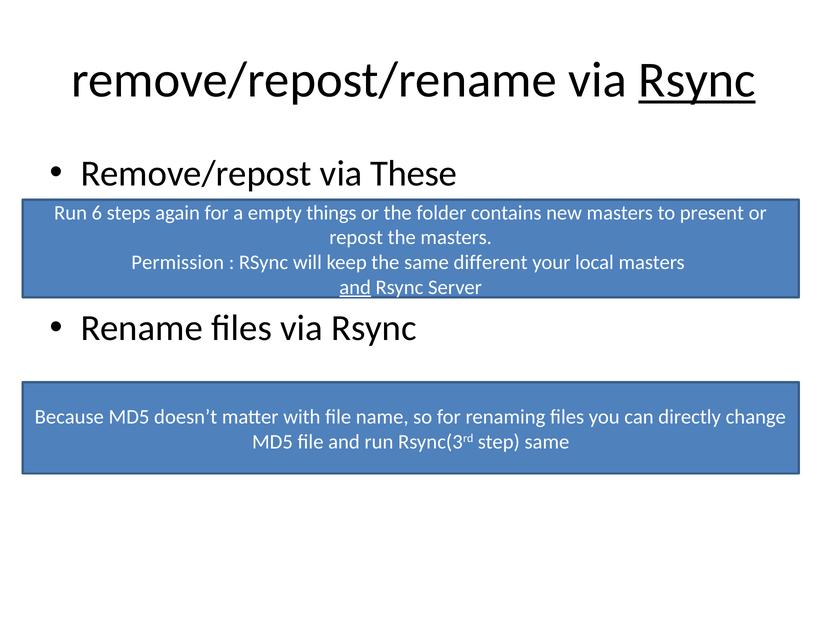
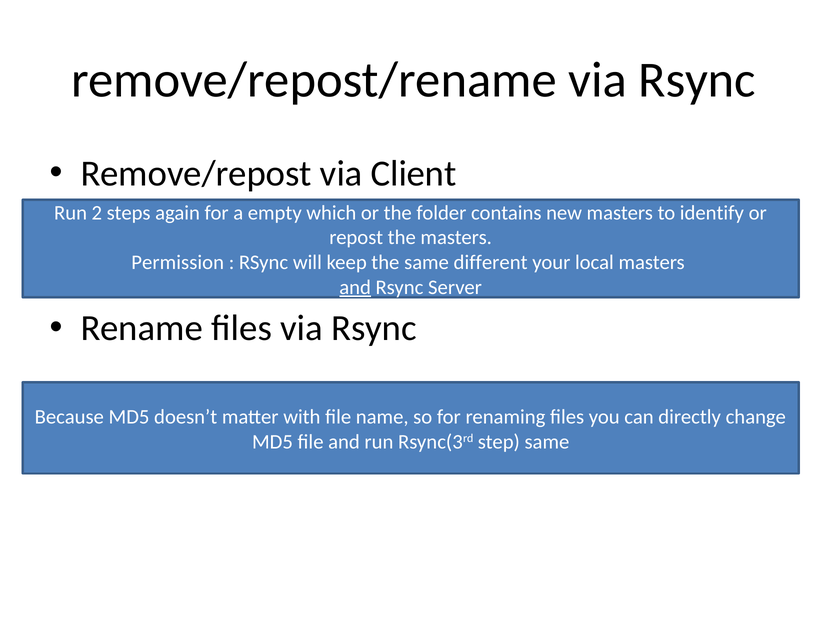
Rsync underline: present -> none (697, 80)
These: These -> Client (414, 174)
6: 6 -> 2 (97, 213)
things: things -> which (331, 213)
present: present -> identify (712, 213)
